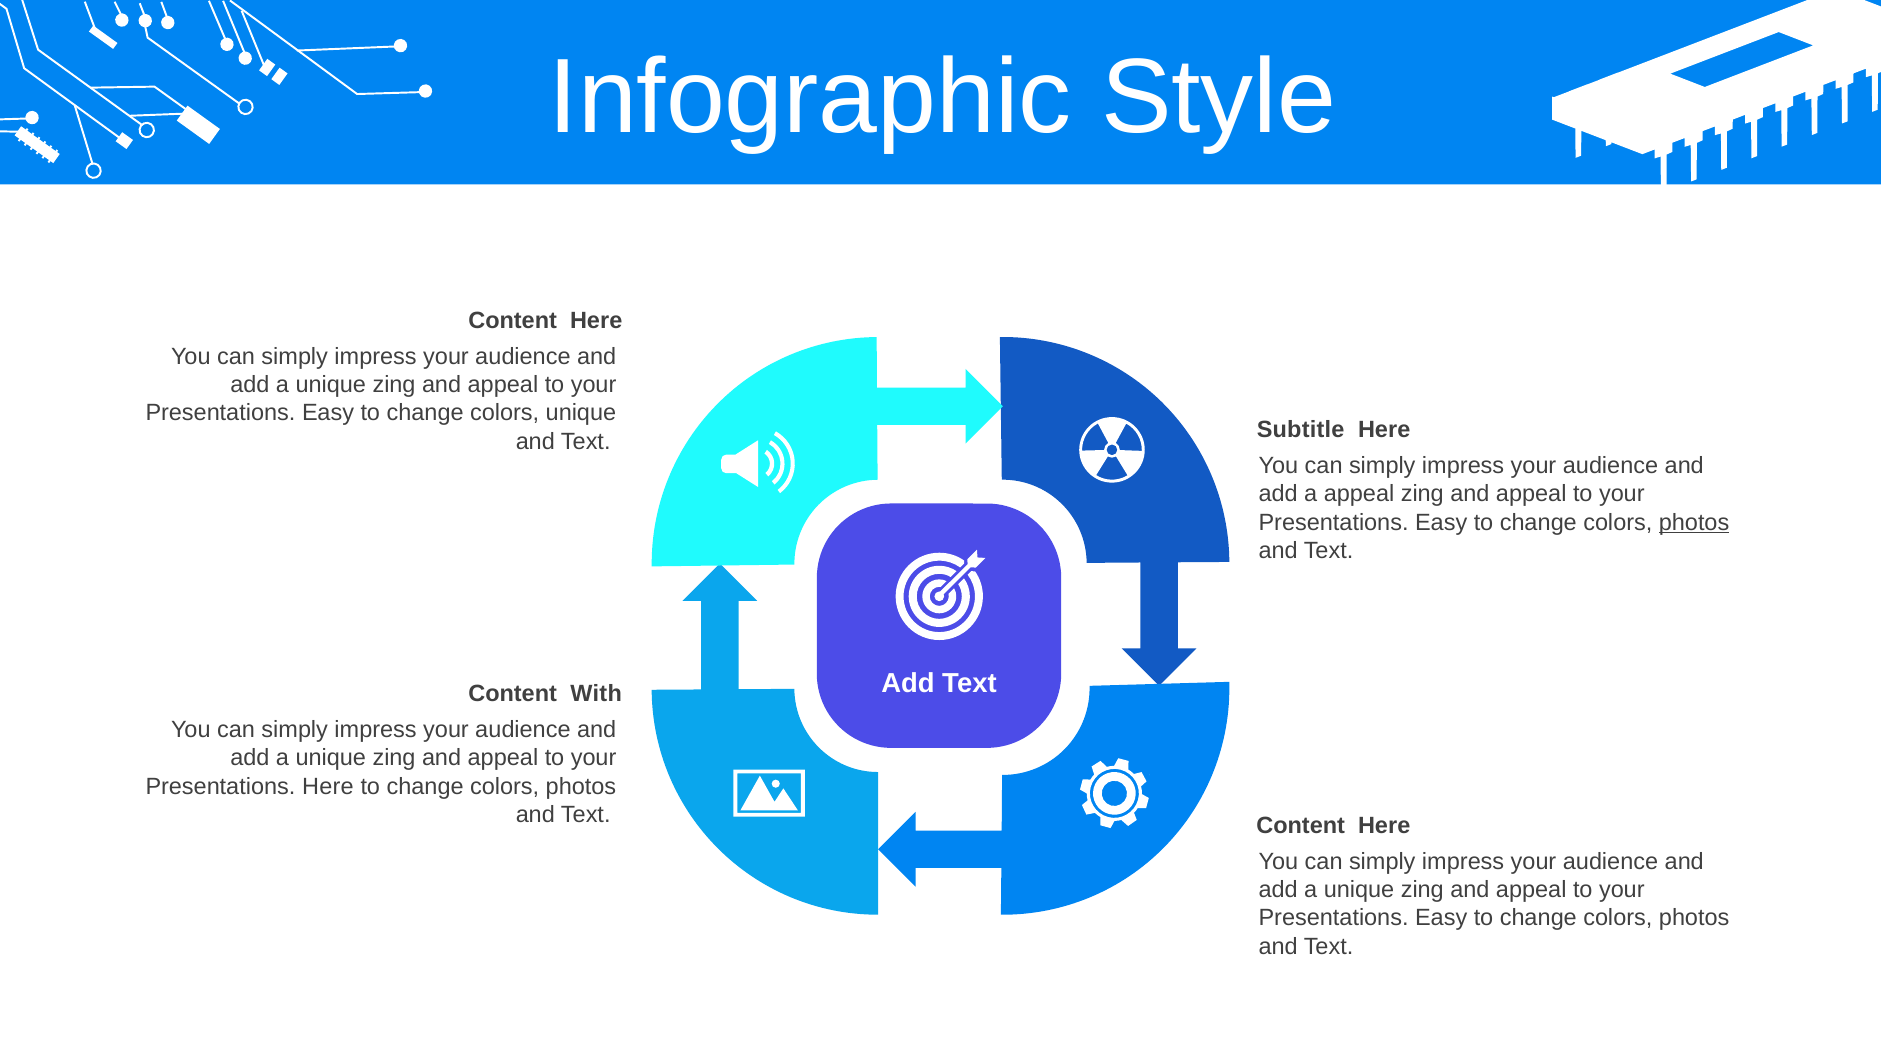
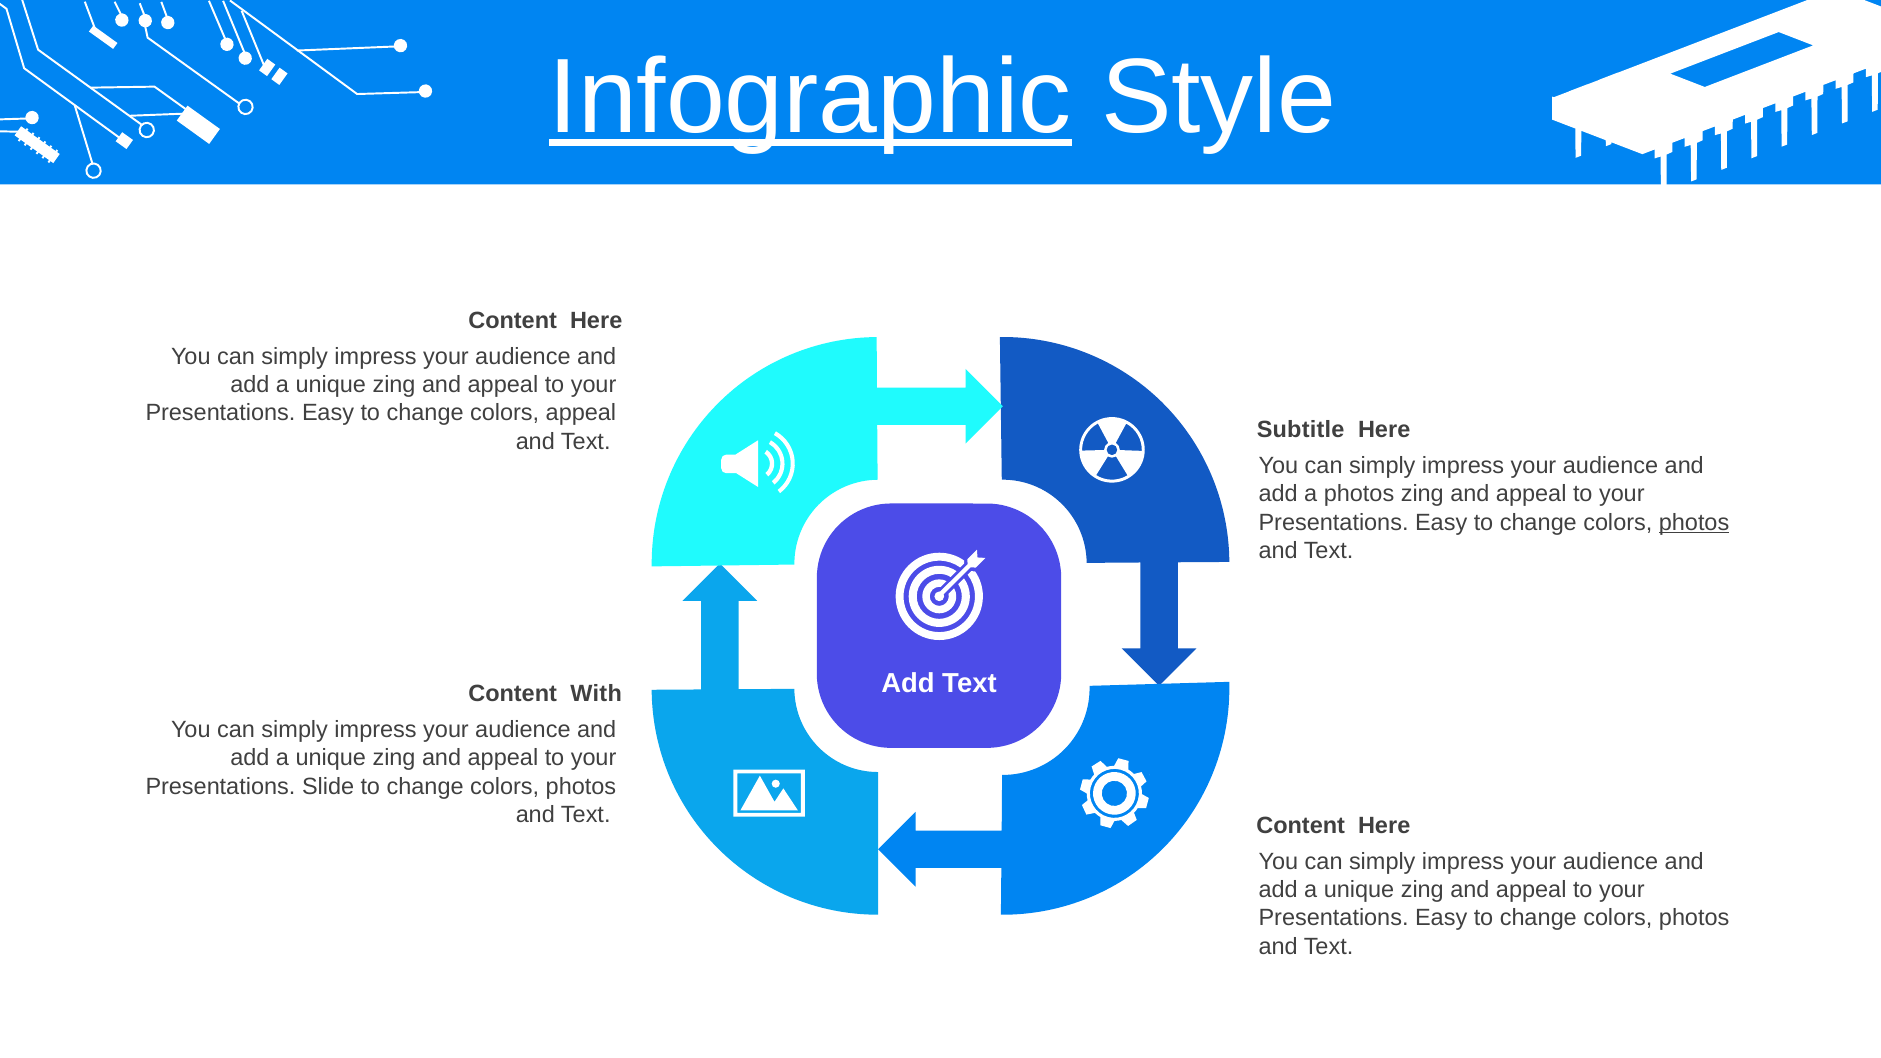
Infographic underline: none -> present (810, 97)
colors unique: unique -> appeal (581, 413)
a appeal: appeal -> photos (1359, 494)
Presentations Here: Here -> Slide (328, 786)
